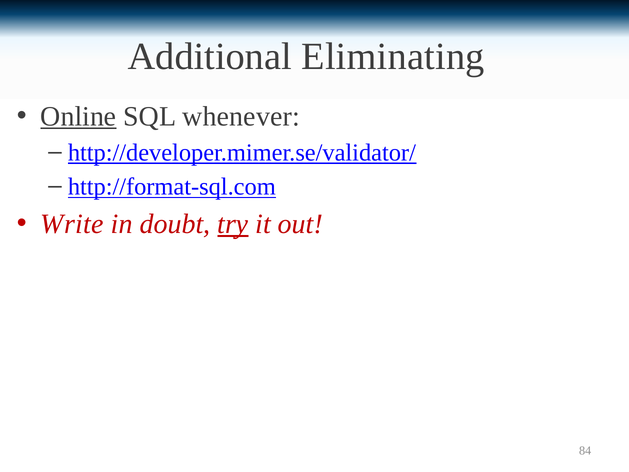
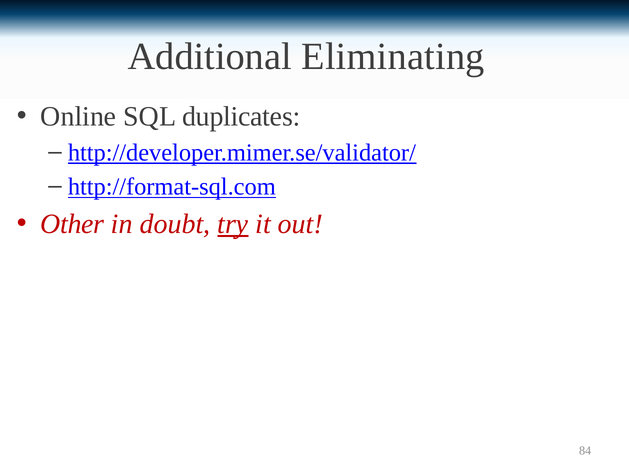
Online underline: present -> none (78, 116)
whenever: whenever -> duplicates (241, 116)
Write: Write -> Other (72, 224)
